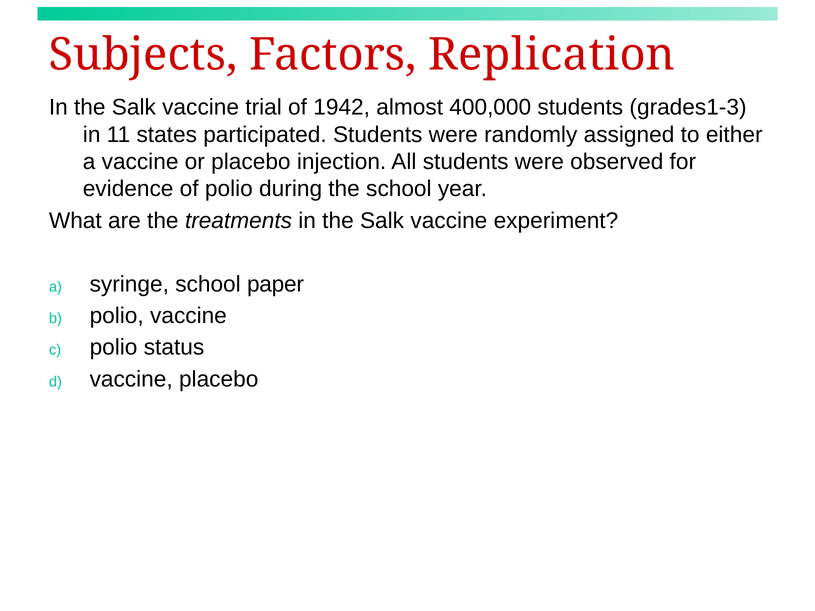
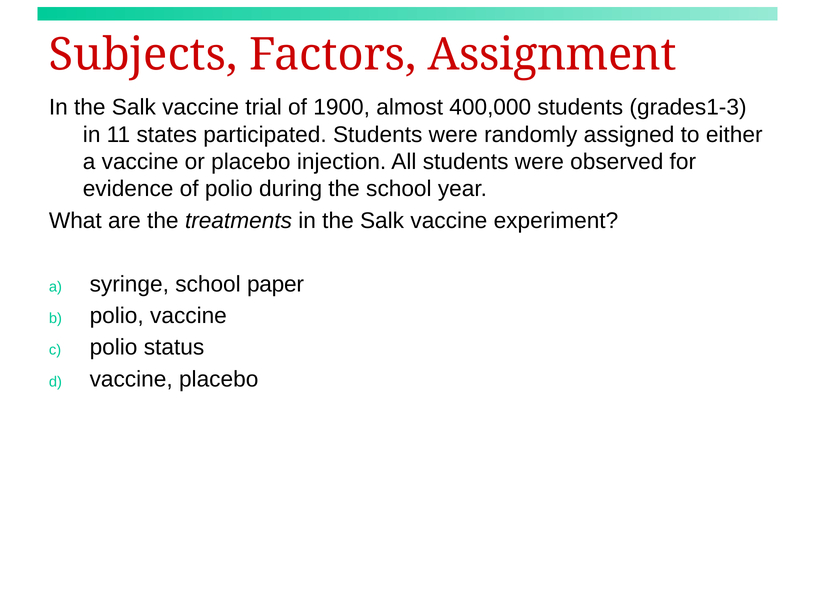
Replication: Replication -> Assignment (552, 55)
1942: 1942 -> 1900 (342, 108)
